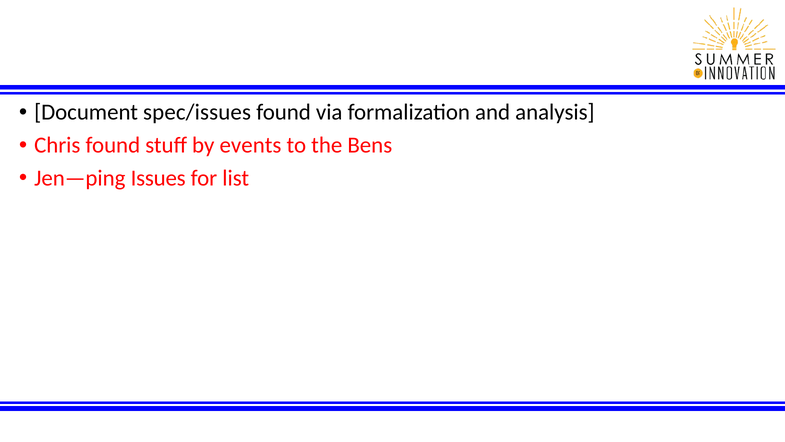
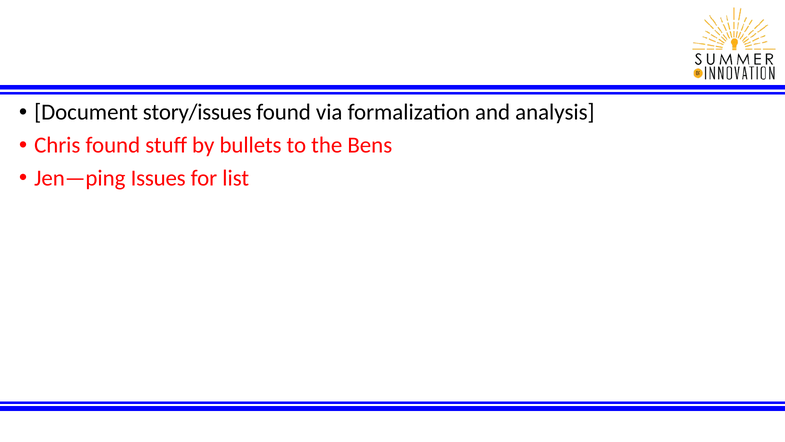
spec/issues: spec/issues -> story/issues (197, 112)
events: events -> bullets (251, 145)
